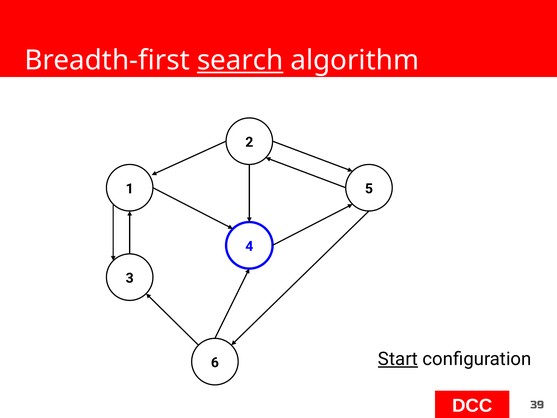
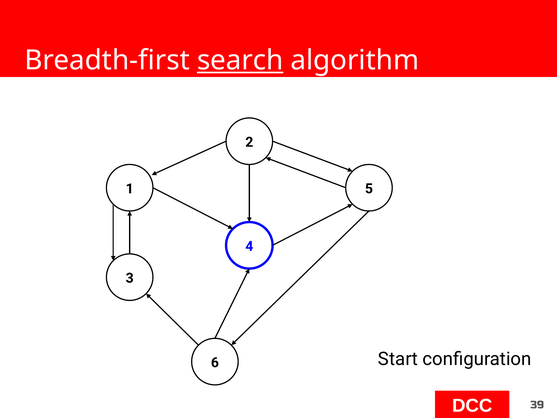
Start underline: present -> none (398, 359)
